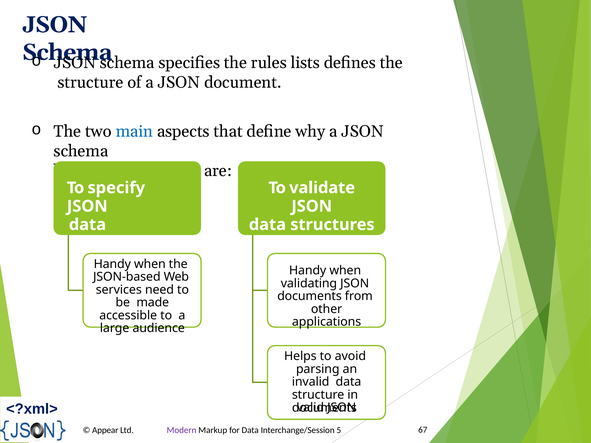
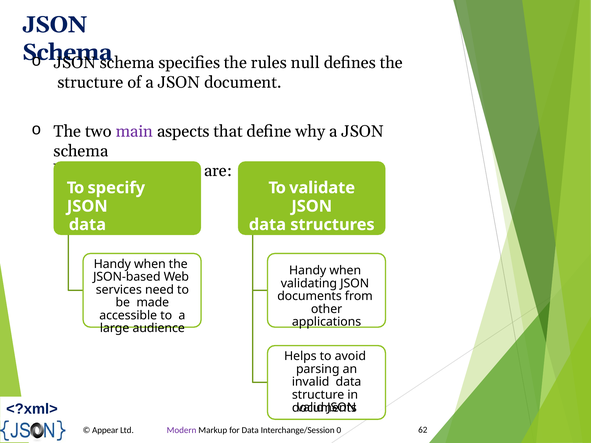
lists: lists -> null (305, 63)
main colour: blue -> purple (134, 131)
5: 5 -> 0 (339, 430)
67: 67 -> 62 (423, 430)
